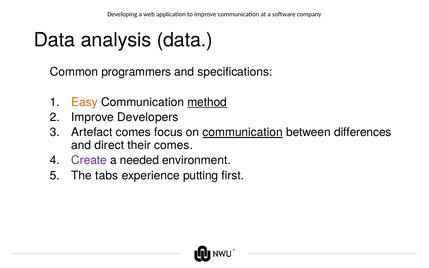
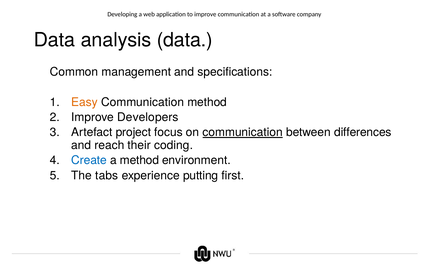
programmers: programmers -> management (136, 72)
method underline: present -> none (207, 102)
Artefact comes: comes -> project (133, 132)
direct: direct -> reach (109, 145)
their comes: comes -> coding (174, 145)
Create colour: purple -> blue (89, 160)
a needed: needed -> method (139, 160)
